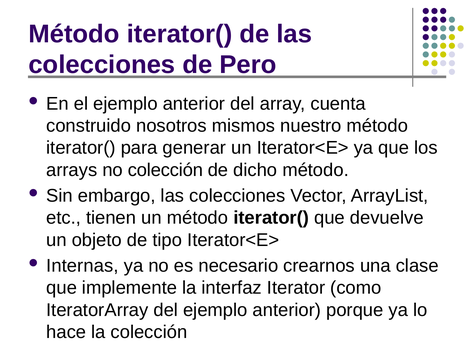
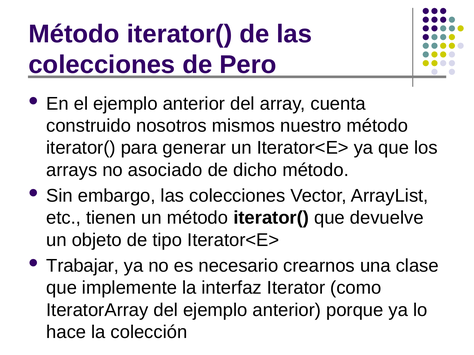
no colección: colección -> asociado (165, 170)
Internas: Internas -> Trabajar (83, 266)
